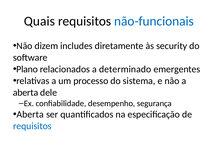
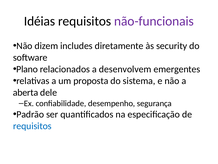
Quais: Quais -> Idéias (40, 21)
não-funcionais colour: blue -> purple (154, 21)
determinado: determinado -> desenvolvem (125, 69)
processo: processo -> proposta (91, 81)
Aberta: Aberta -> Padrão (30, 114)
